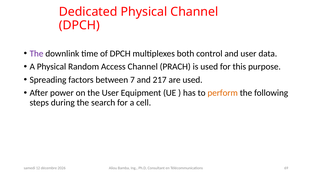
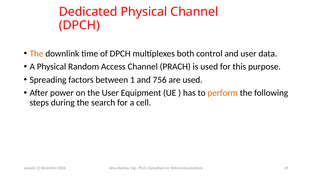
The colour: purple -> orange (36, 53)
7: 7 -> 1 (132, 80)
217: 217 -> 756 (160, 80)
